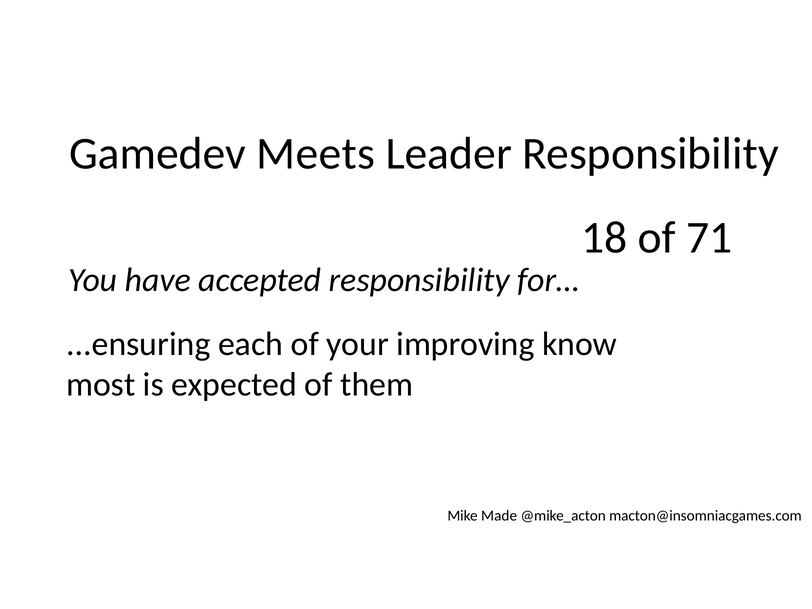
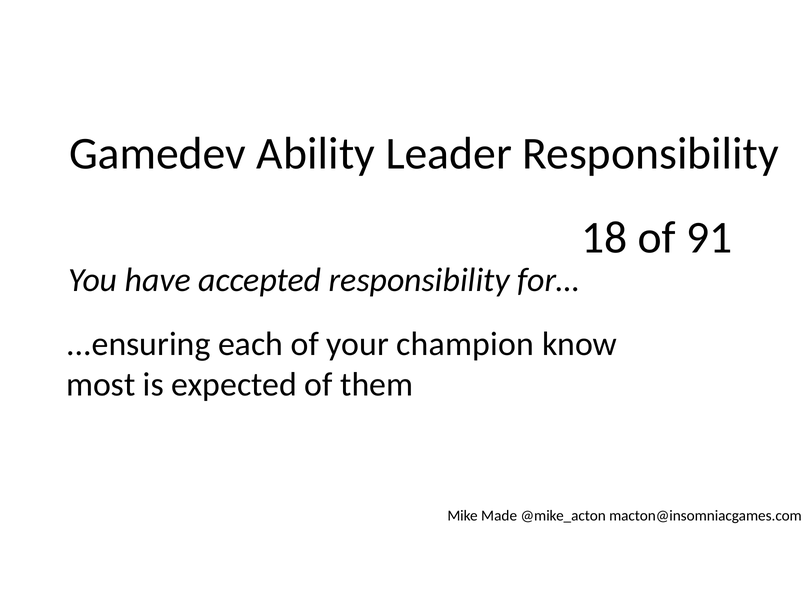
Meets: Meets -> Ability (316, 154)
71: 71 -> 91 (709, 238)
improving: improving -> champion (465, 344)
